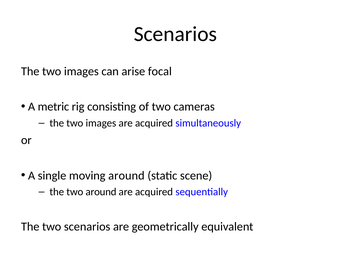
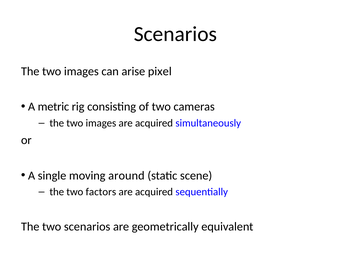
focal: focal -> pixel (160, 71)
two around: around -> factors (101, 192)
